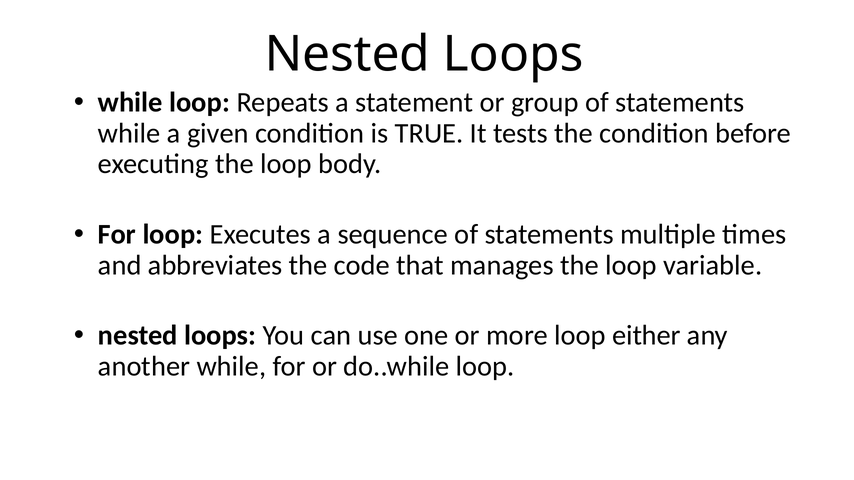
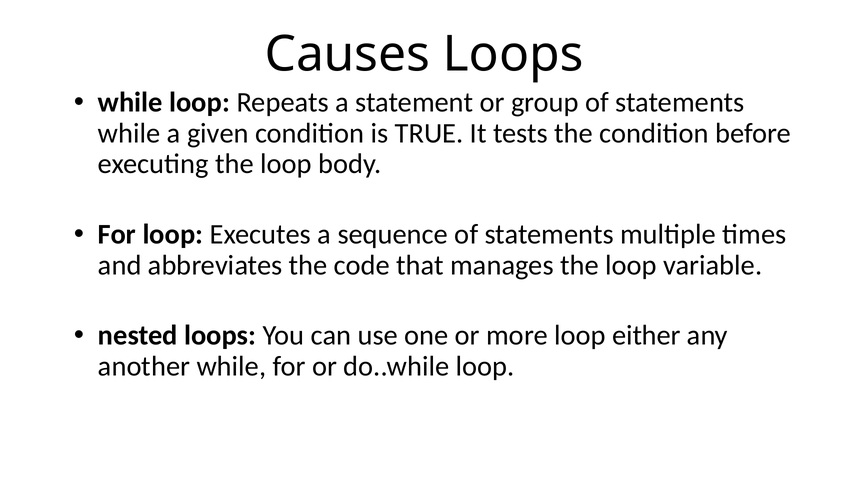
Nested: Nested -> Causes (347, 54)
